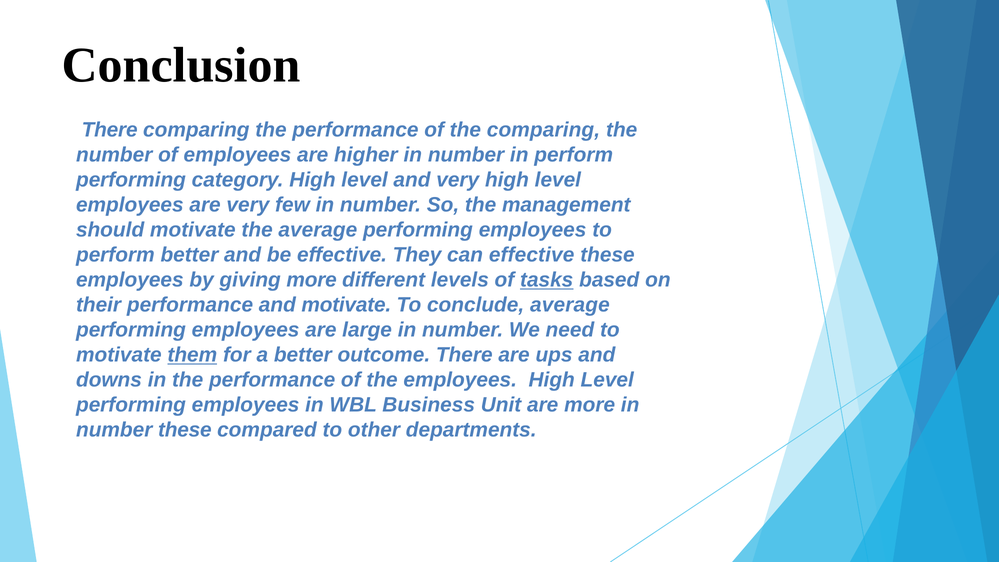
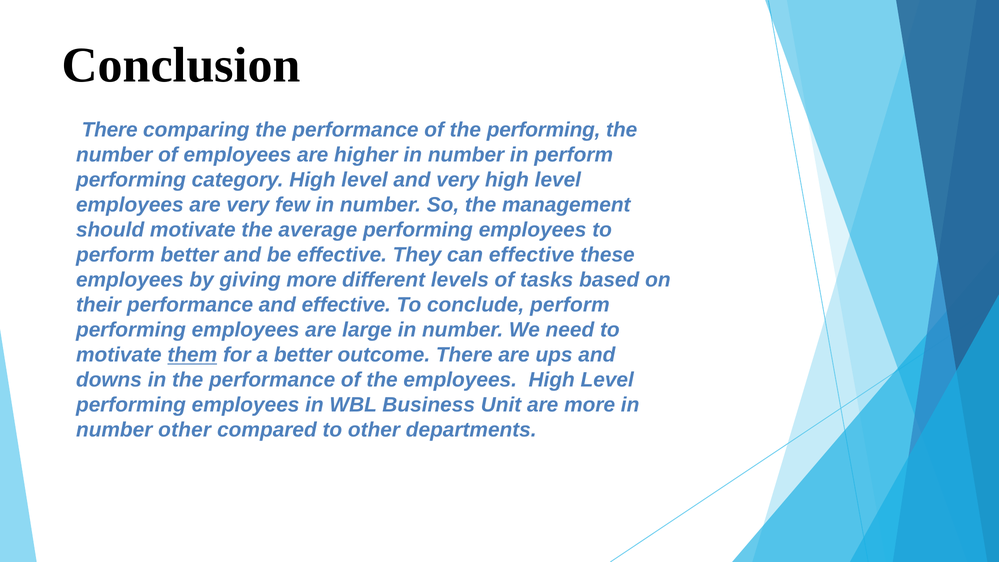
the comparing: comparing -> performing (544, 130)
tasks underline: present -> none (547, 280)
and motivate: motivate -> effective (346, 305)
conclude average: average -> perform (570, 305)
number these: these -> other (185, 430)
